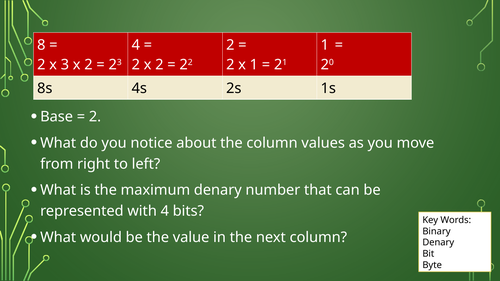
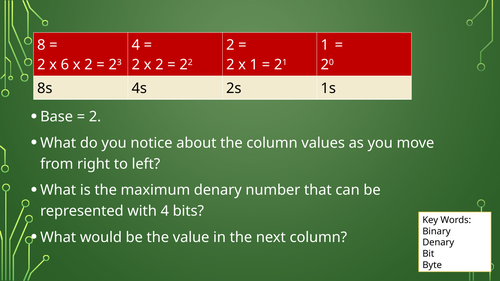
3: 3 -> 6 (65, 65)
